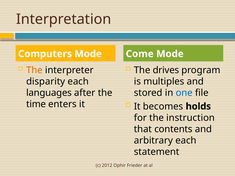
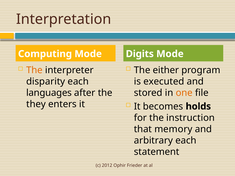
Computers: Computers -> Computing (45, 54)
Come: Come -> Digits (140, 54)
drives: drives -> either (166, 70)
multiples: multiples -> executed (164, 82)
one colour: blue -> orange (184, 93)
time: time -> they (36, 104)
contents: contents -> memory (173, 129)
